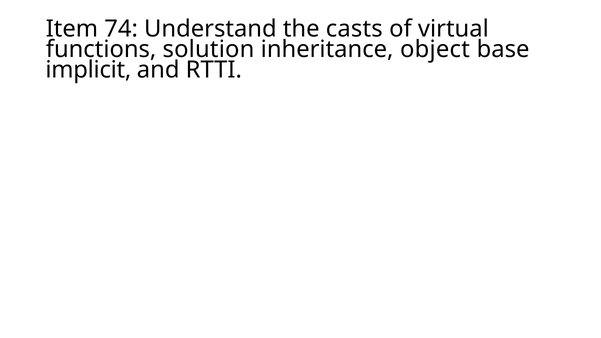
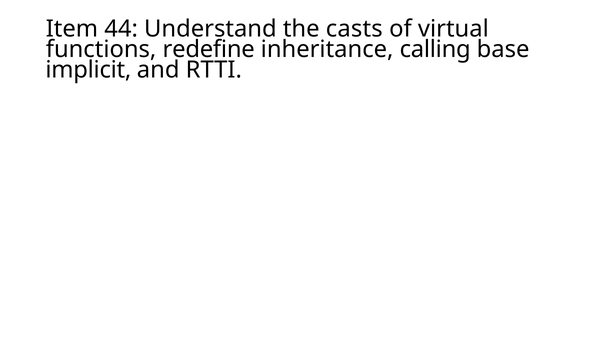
74: 74 -> 44 (121, 29)
solution: solution -> redefine (209, 49)
object: object -> calling (435, 49)
